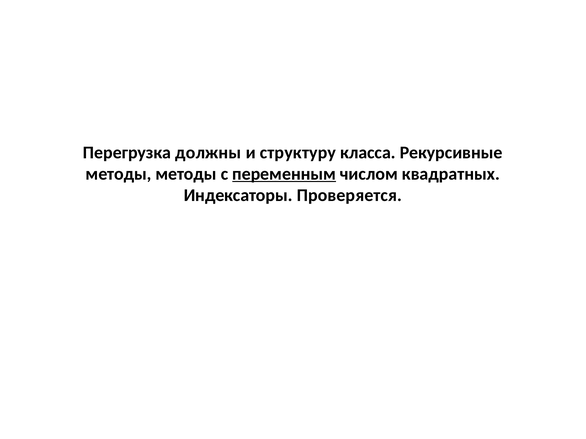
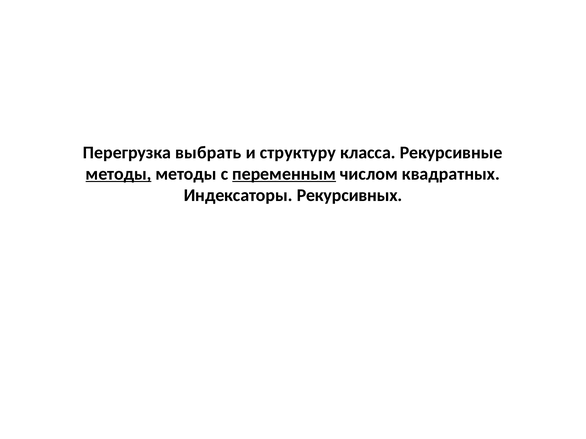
должны: должны -> выбрать (208, 153)
методы underline: none -> present (119, 174)
Проверяется: Проверяется -> Рекурсивных (350, 196)
